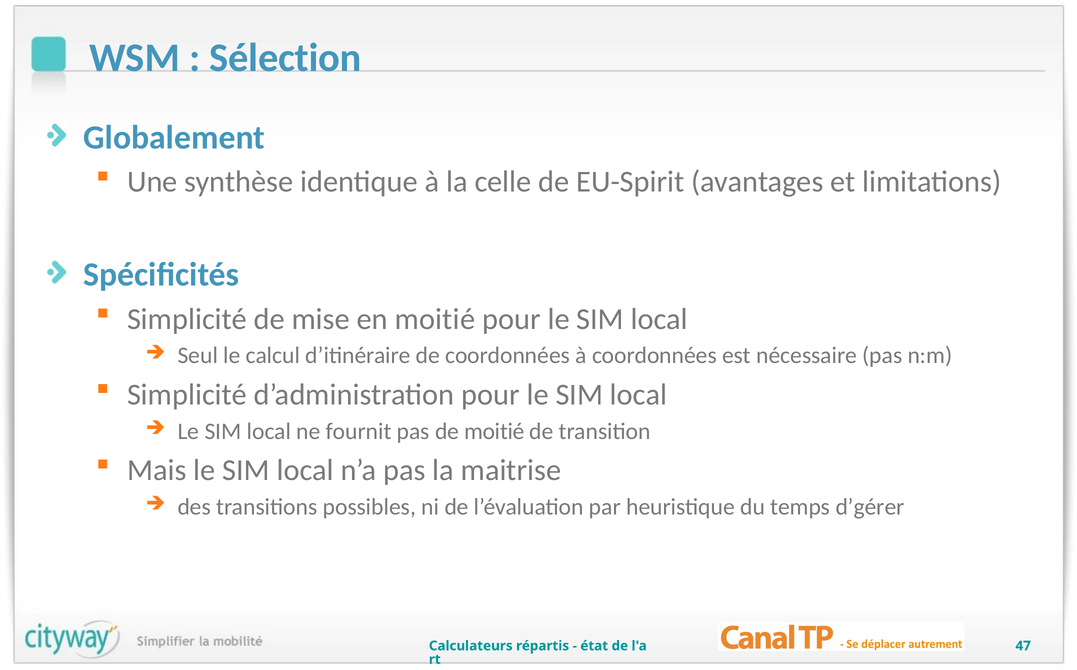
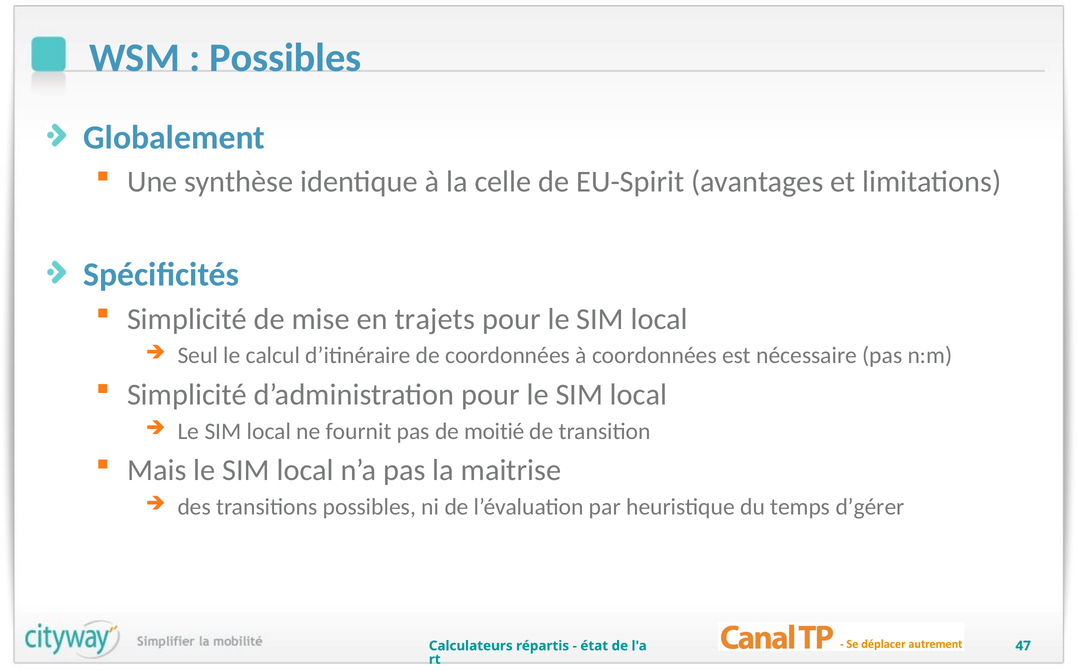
Sélection: Sélection -> Possibles (285, 58)
en moitié: moitié -> trajets (435, 319)
